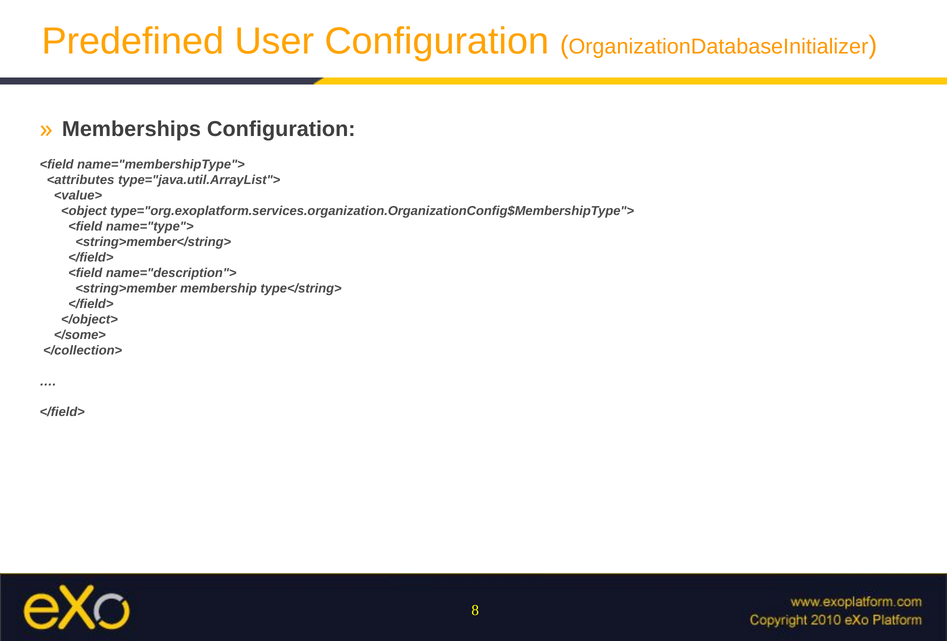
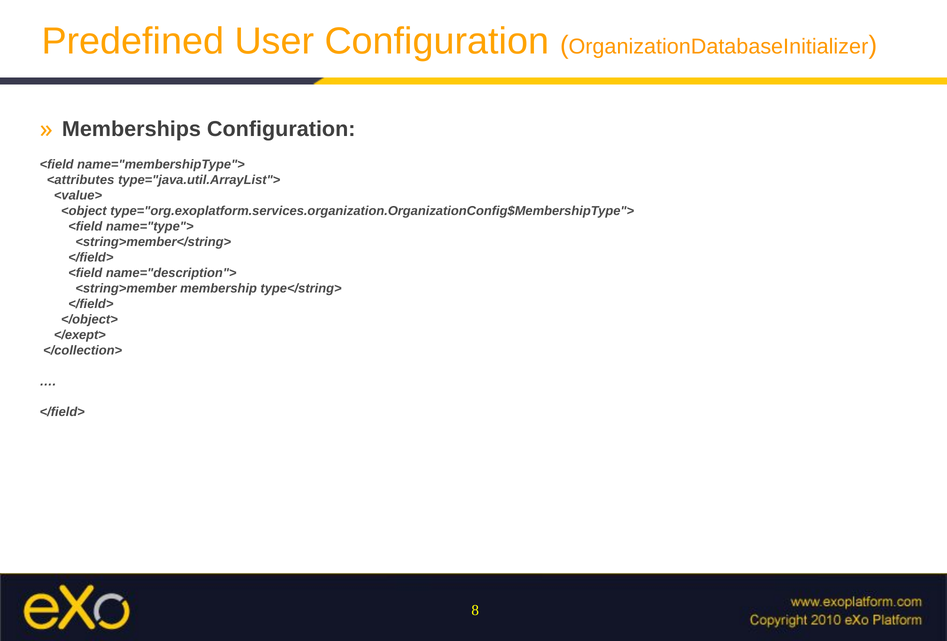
</some>: </some> -> </exept> (80, 335)
